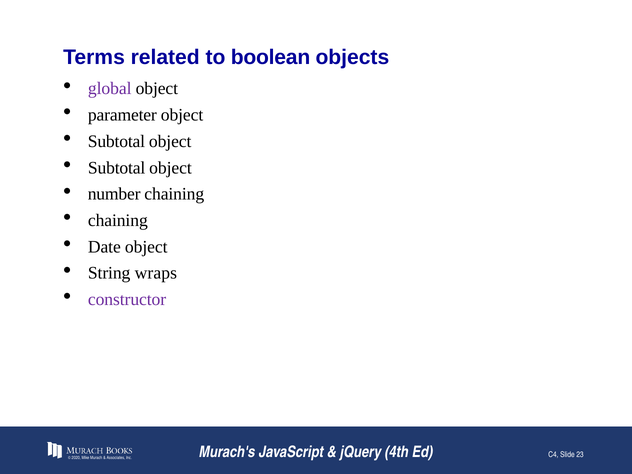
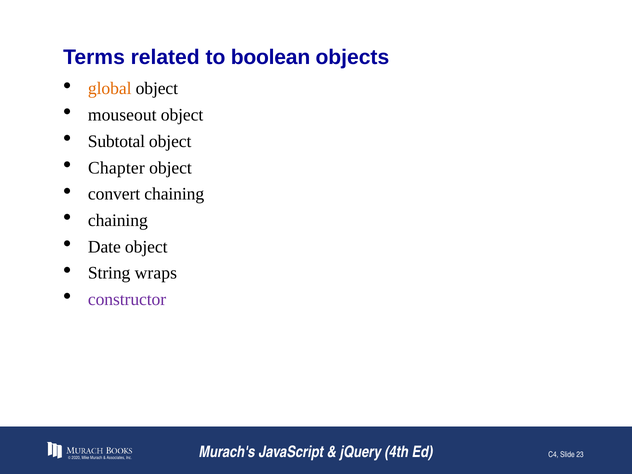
global colour: purple -> orange (110, 89)
parameter: parameter -> mouseout (122, 115)
Subtotal: Subtotal -> Chapter (116, 168)
number: number -> convert (114, 194)
